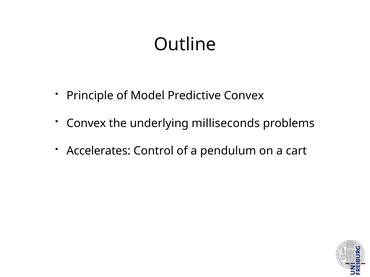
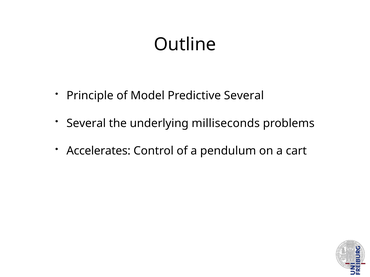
Predictive Convex: Convex -> Several (244, 96)
Convex: Convex -> Several (86, 123)
